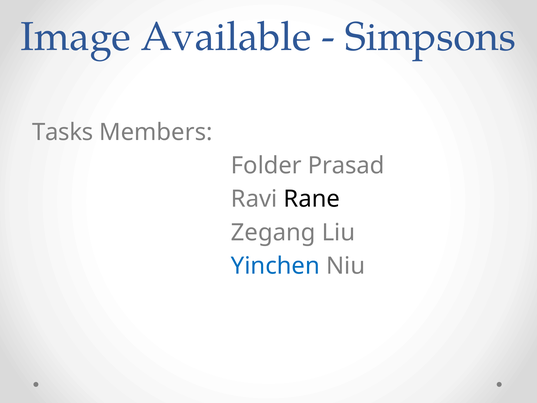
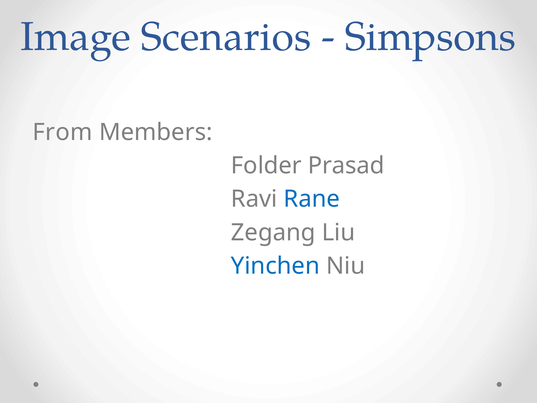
Available: Available -> Scenarios (226, 37)
Tasks: Tasks -> From (62, 132)
Rane colour: black -> blue (312, 199)
